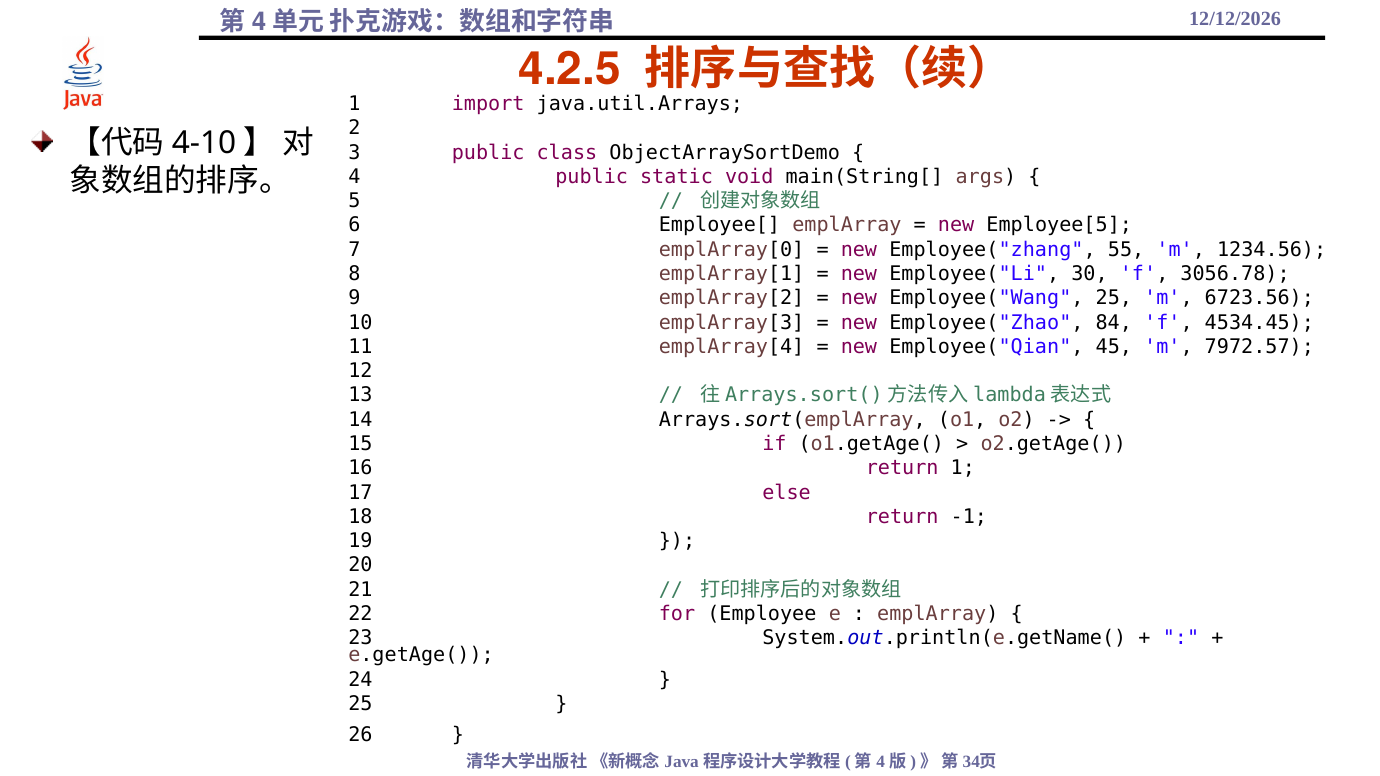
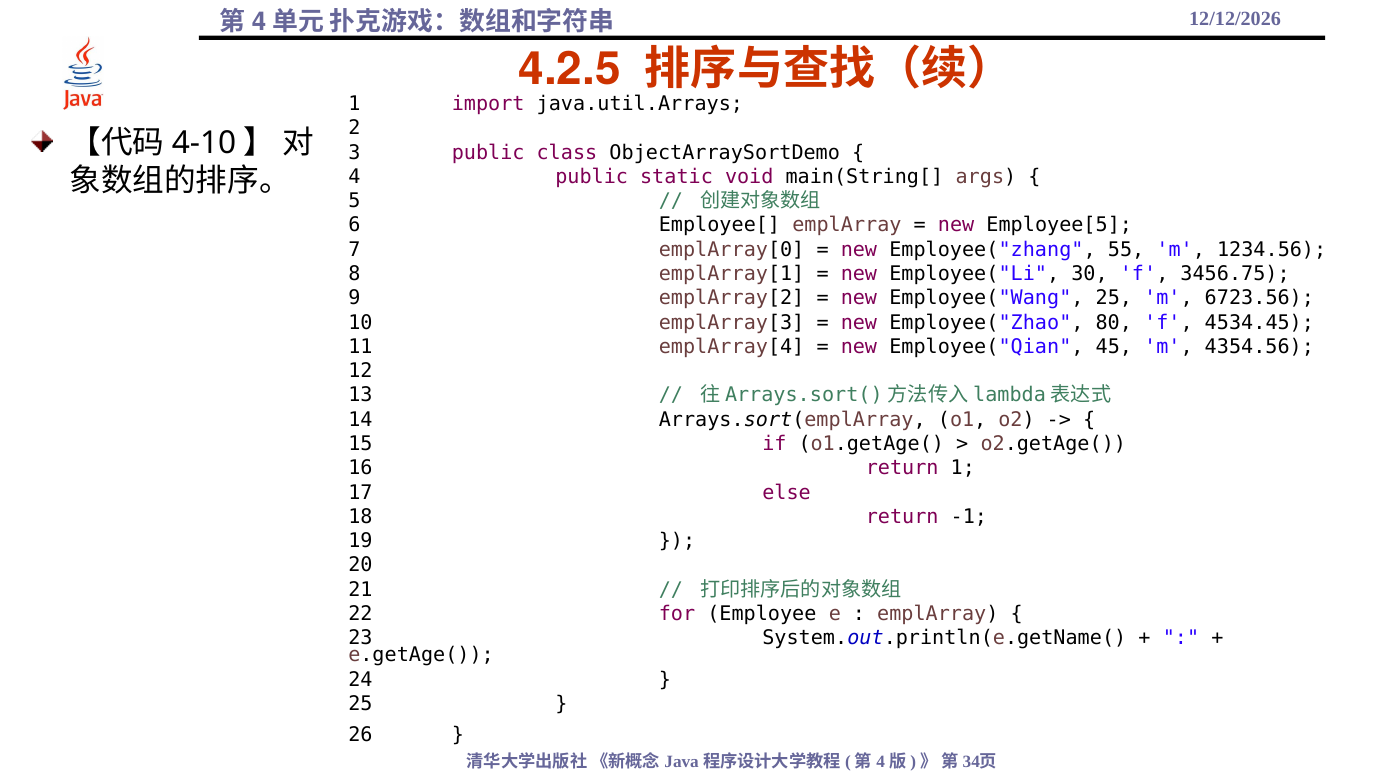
3056.78: 3056.78 -> 3456.75 (1235, 274)
84: 84 -> 80 (1114, 323)
7972.57: 7972.57 -> 4354.56 (1259, 347)
